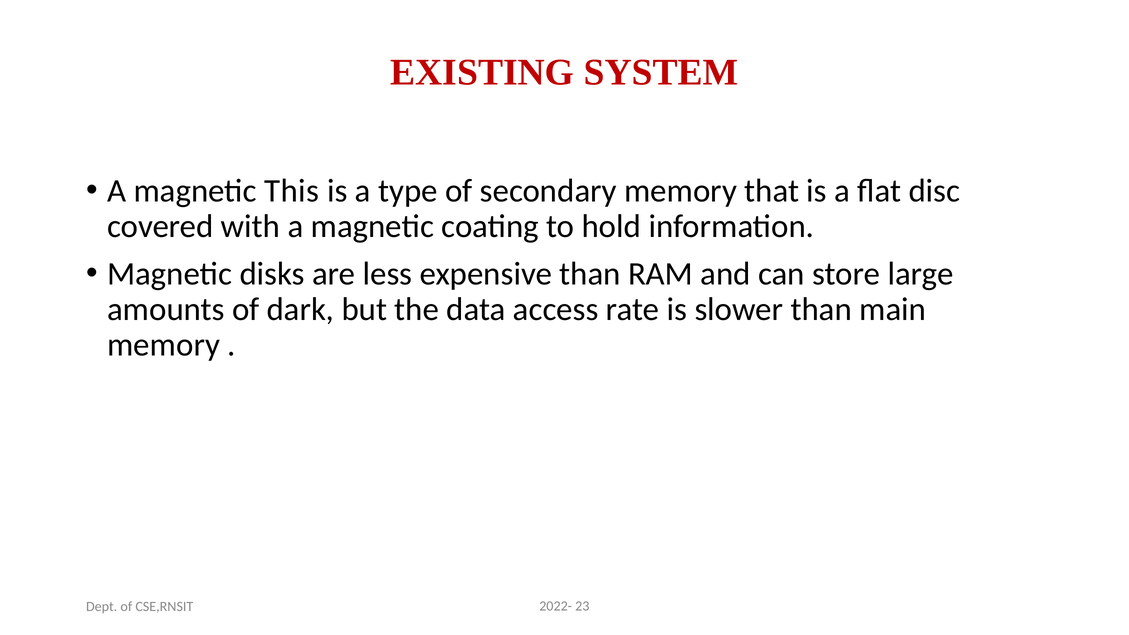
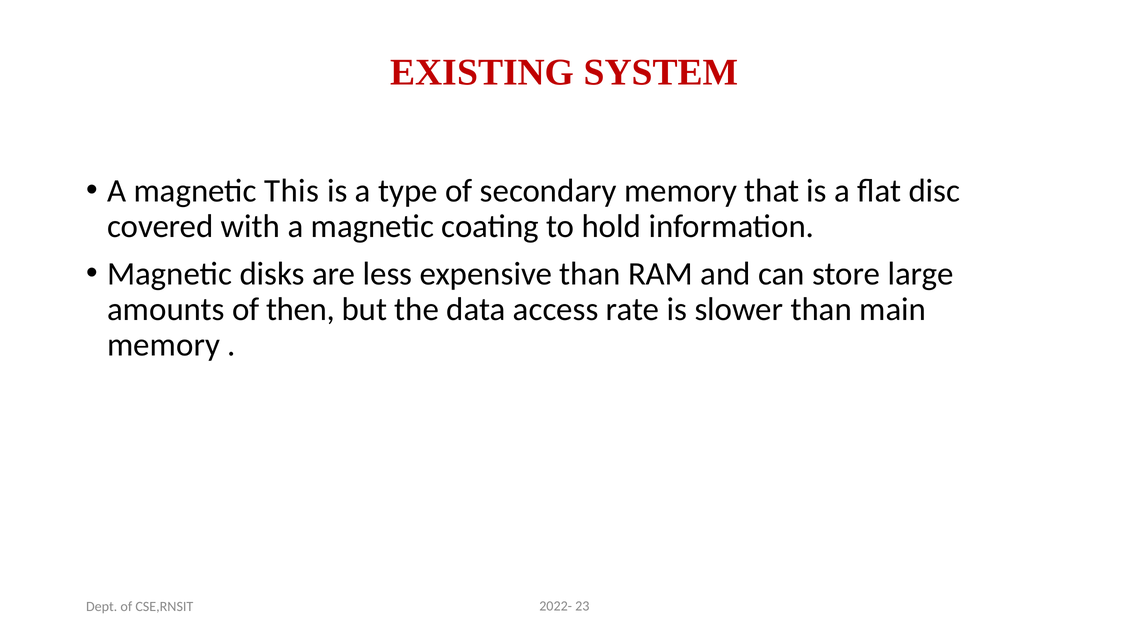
dark: dark -> then (301, 309)
